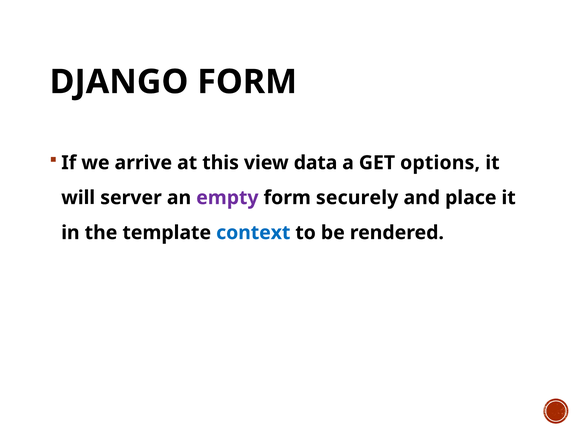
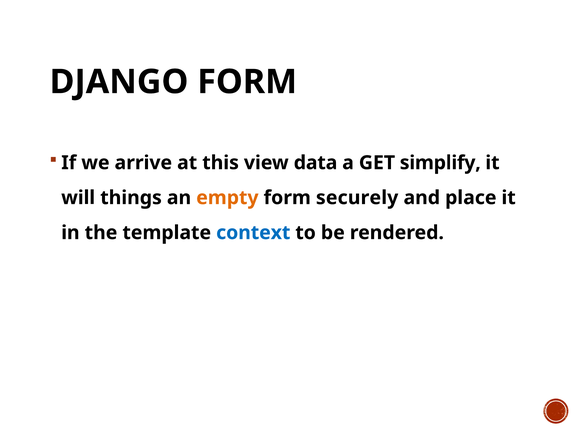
options: options -> simplify (440, 163)
server: server -> things (131, 198)
empty colour: purple -> orange (227, 198)
